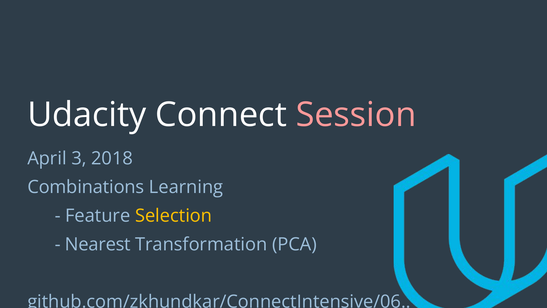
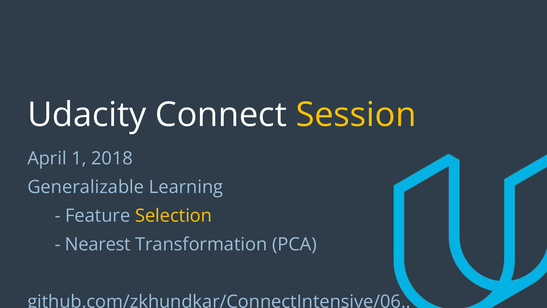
Session colour: pink -> yellow (356, 115)
3: 3 -> 1 (79, 158)
Combinations: Combinations -> Generalizable (86, 187)
